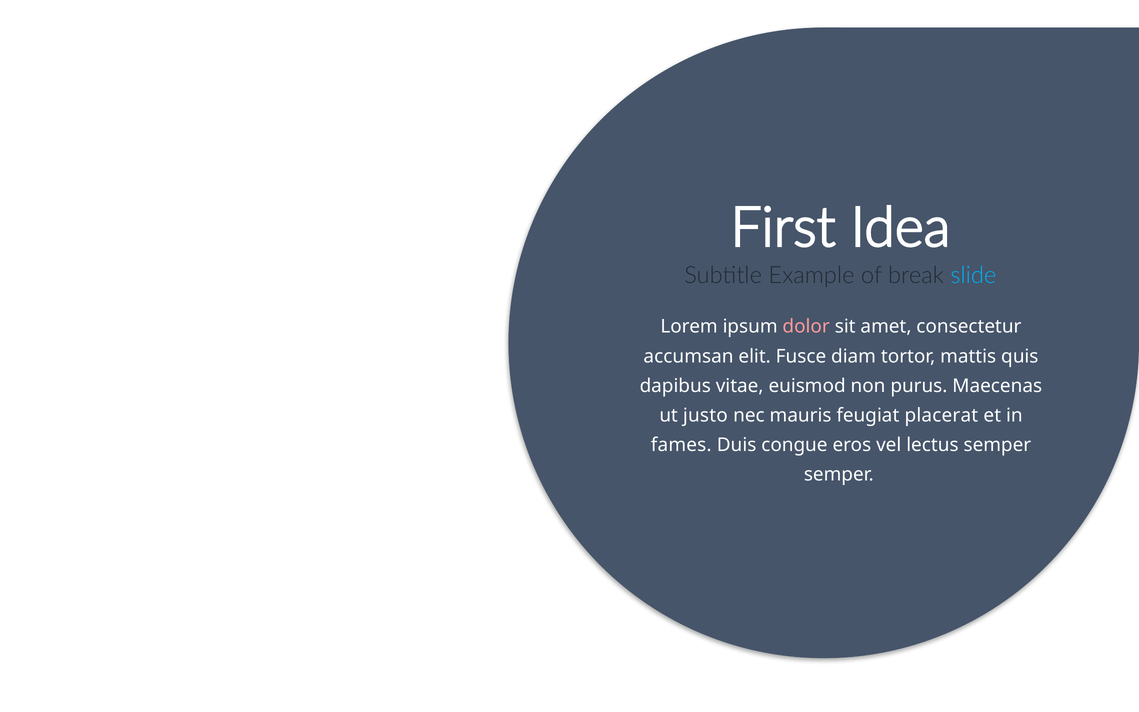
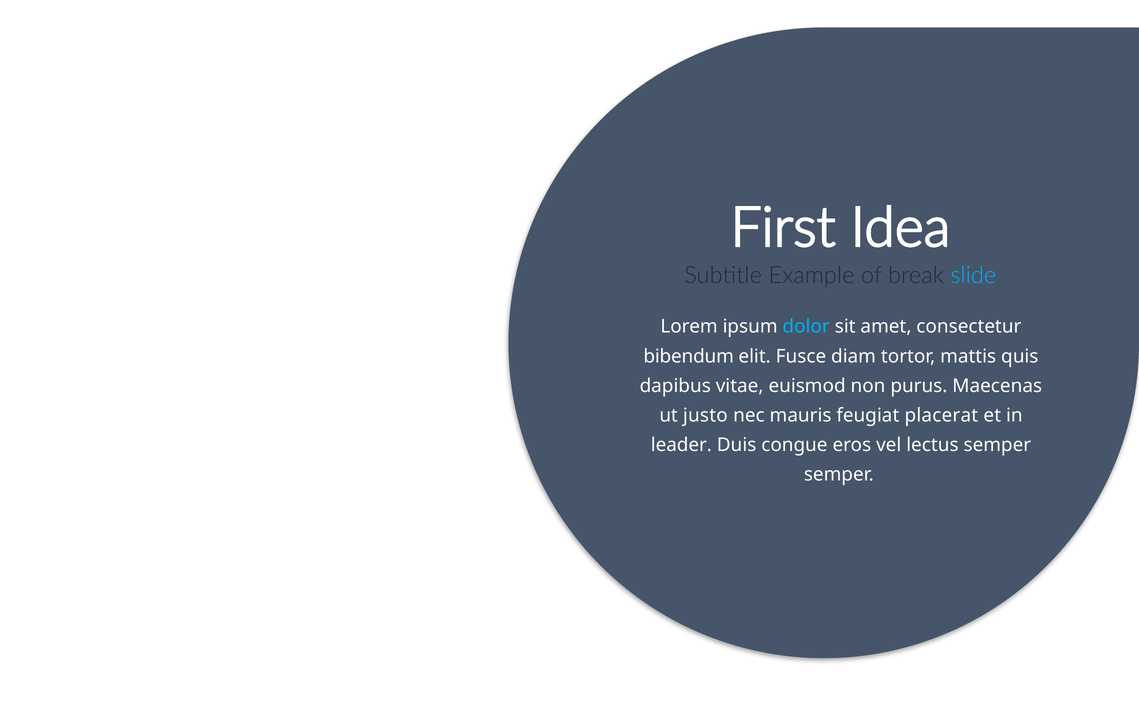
dolor colour: pink -> light blue (806, 327)
accumsan: accumsan -> bibendum (689, 356)
fames: fames -> leader (681, 445)
